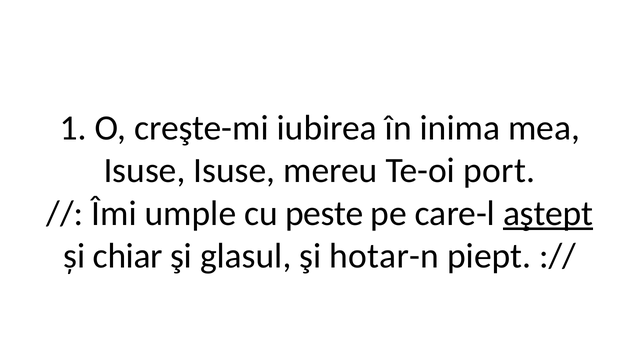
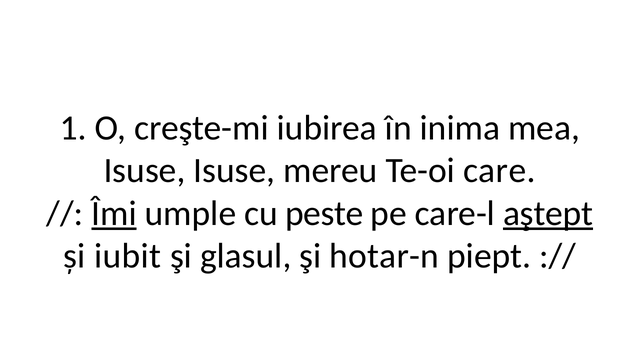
port: port -> care (499, 171)
Îmi underline: none -> present (114, 213)
chiar: chiar -> iubit (128, 256)
